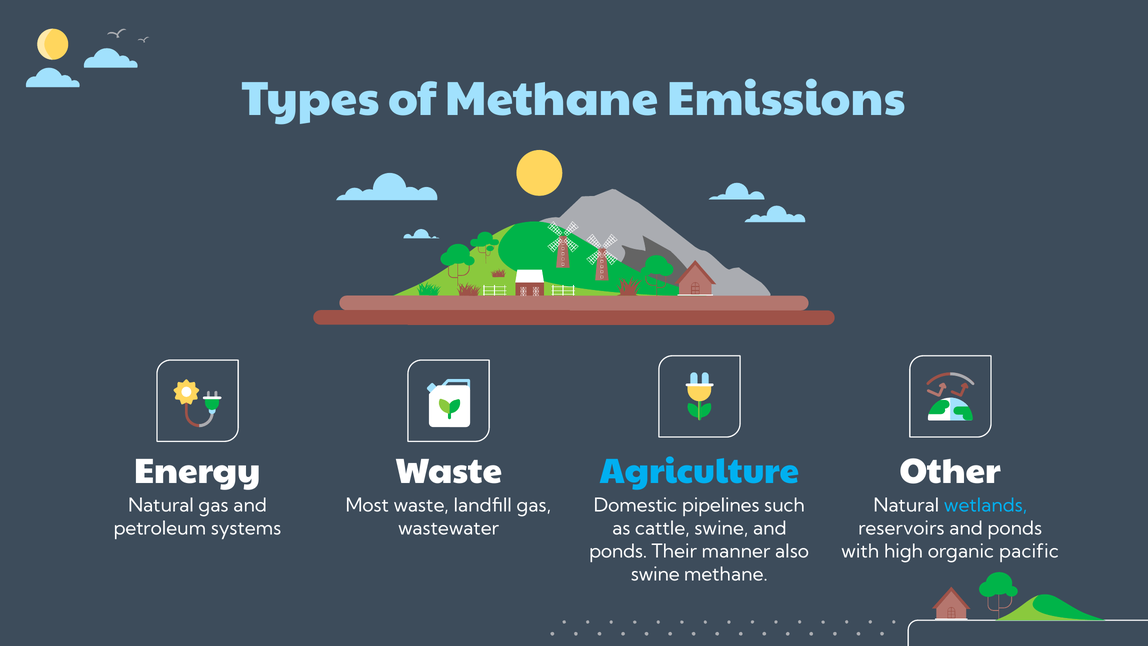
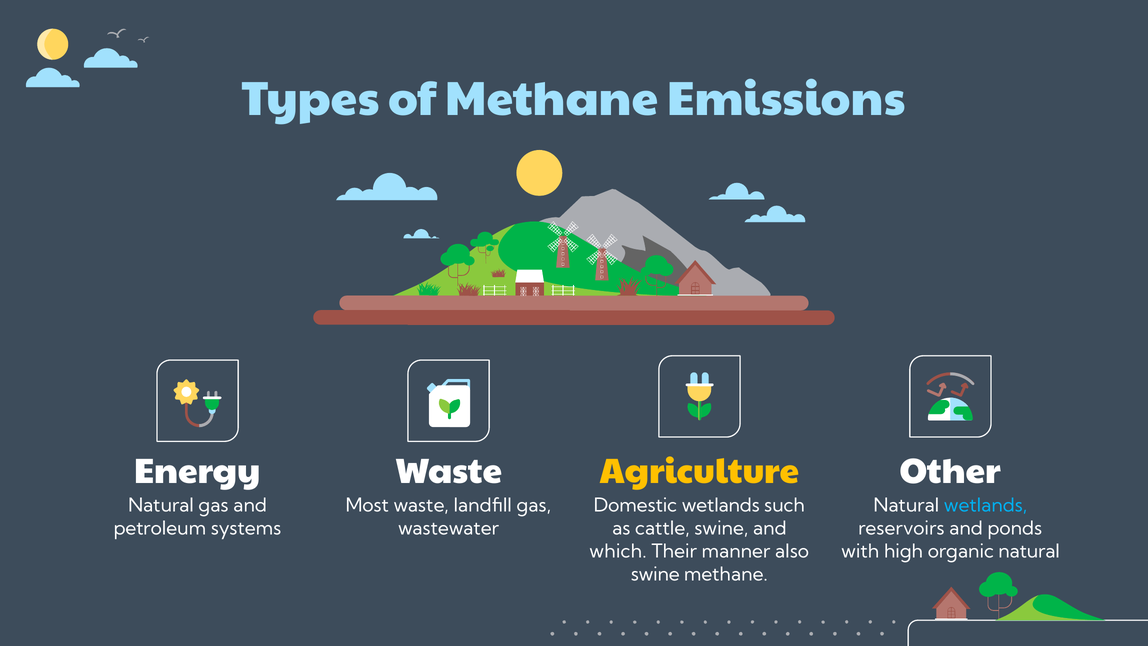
Agriculture colour: light blue -> yellow (700, 471)
Domestic pipelines: pipelines -> wetlands (721, 505)
ponds: ponds -> which (618, 551)
organic pacific: pacific -> natural (1029, 551)
